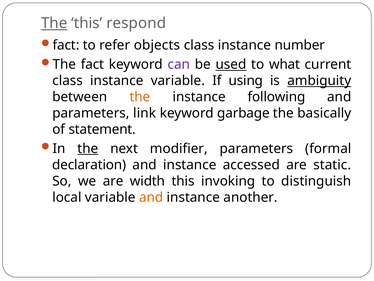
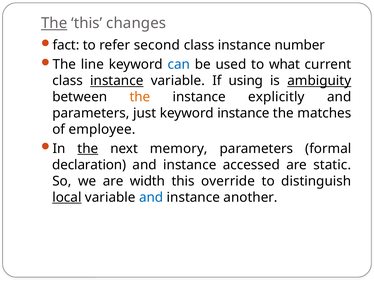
respond: respond -> changes (136, 23)
objects: objects -> second (157, 45)
The fact: fact -> line (92, 64)
can colour: purple -> blue (179, 64)
used underline: present -> none (231, 64)
instance underline: none -> present (117, 81)
following: following -> explicitly (276, 97)
link: link -> just (145, 113)
keyword garbage: garbage -> instance (243, 113)
basically: basically -> matches (324, 113)
statement: statement -> employee (102, 129)
modifier: modifier -> memory (179, 148)
invoking: invoking -> override (228, 181)
local underline: none -> present (67, 197)
and colour: orange -> blue (151, 197)
